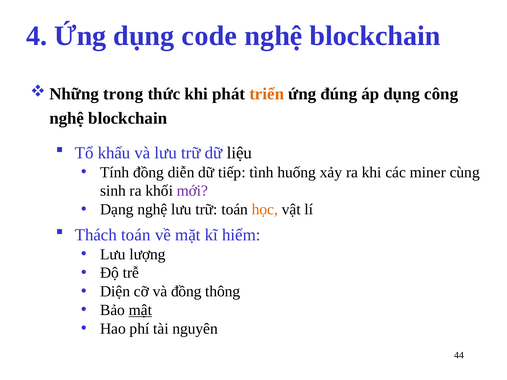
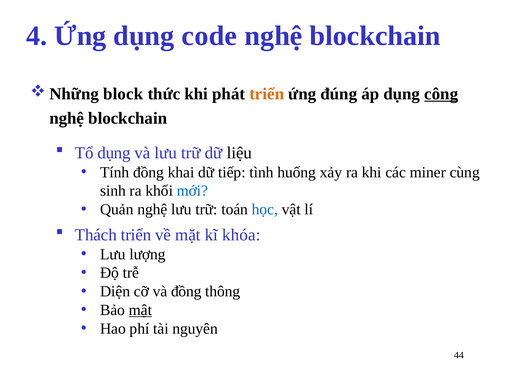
trong: trong -> block (123, 94)
công underline: none -> present (441, 94)
Tổ khấu: khấu -> dụng (114, 153)
diễn: diễn -> khai (181, 172)
mới colour: purple -> blue (192, 191)
Dạng: Dạng -> Quản (117, 210)
học colour: orange -> blue (265, 210)
Thách toán: toán -> triển (136, 235)
hiểm: hiểm -> khóa (241, 235)
